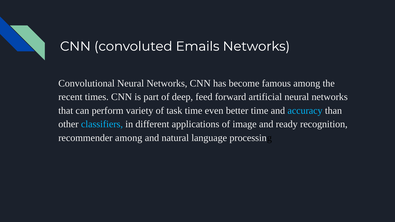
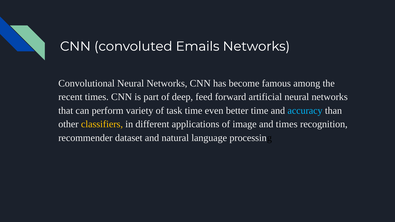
classifiers colour: light blue -> yellow (102, 124)
and ready: ready -> times (287, 124)
recommender among: among -> dataset (129, 138)
